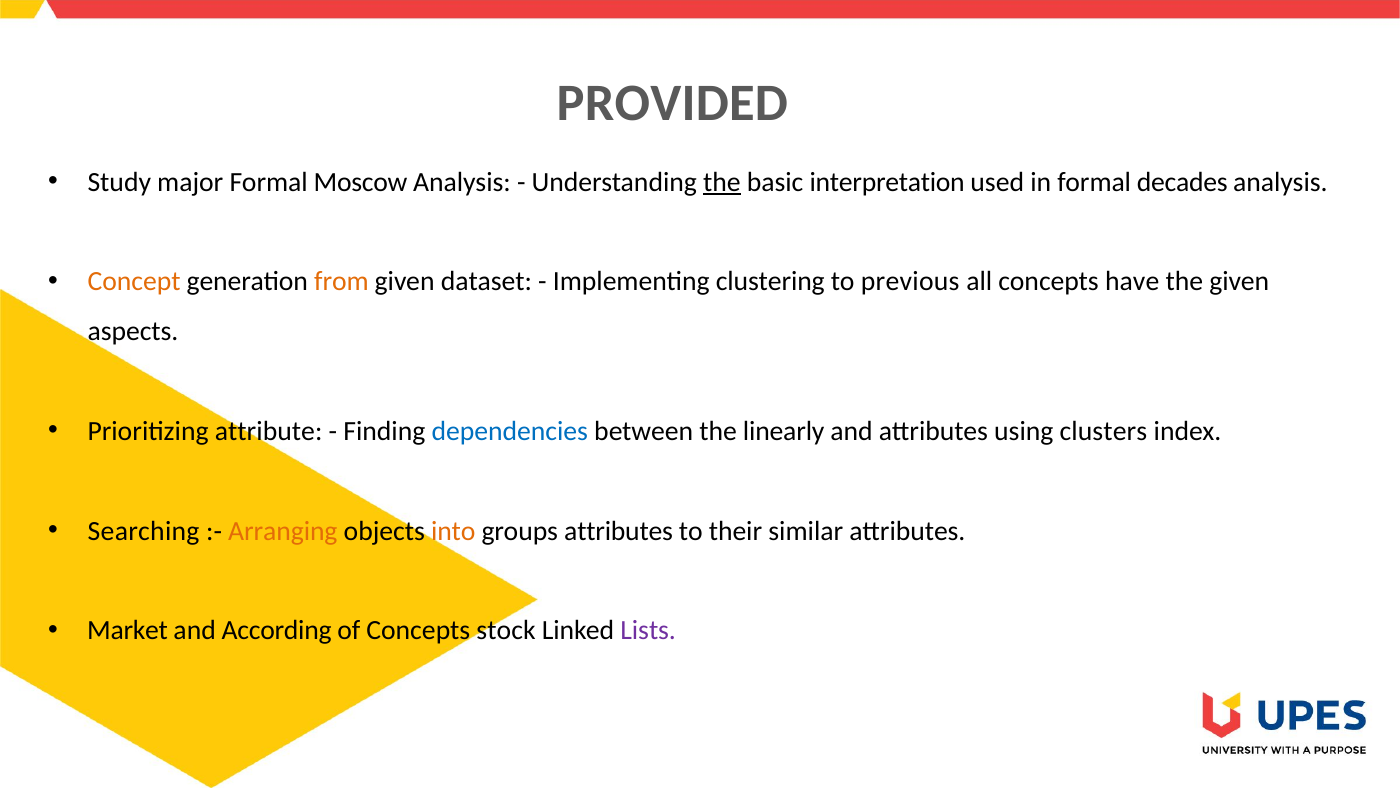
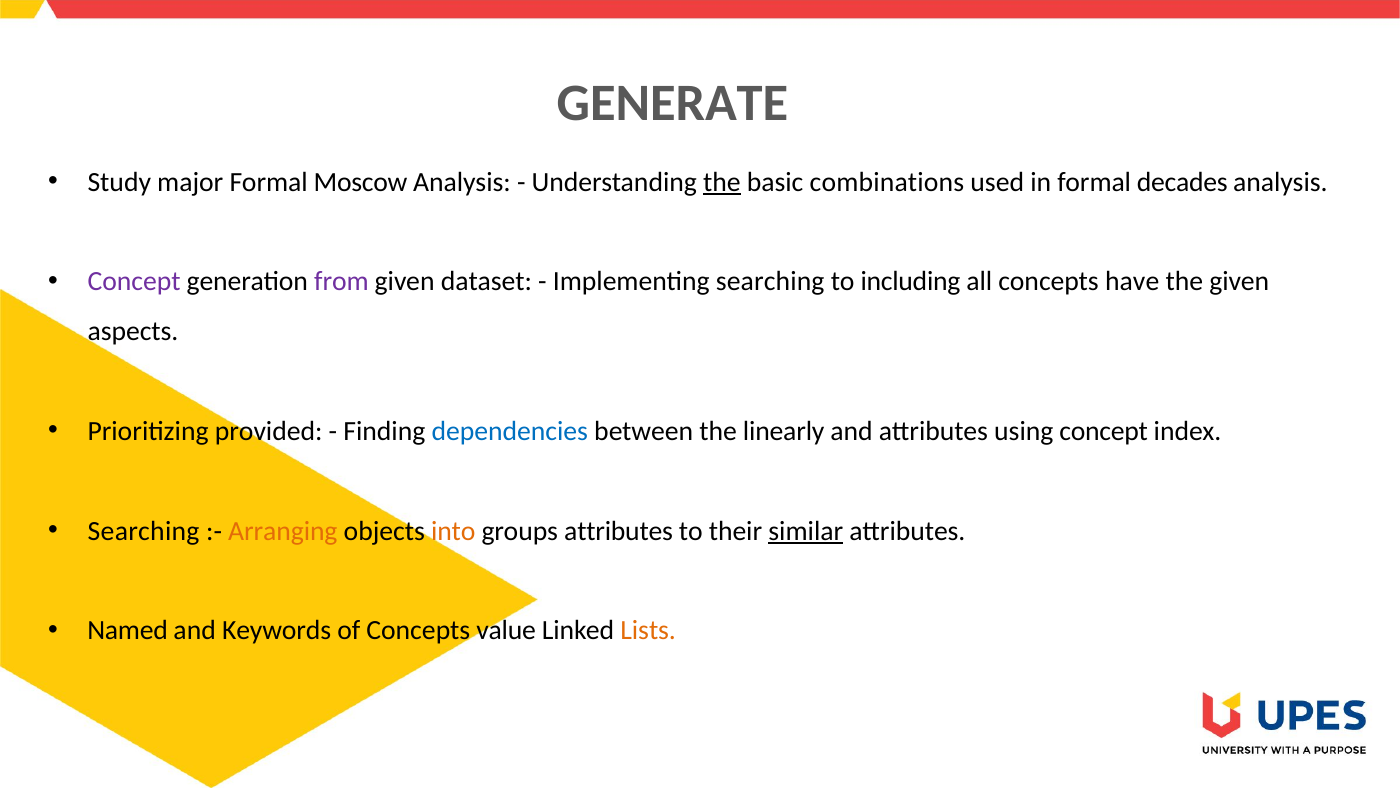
PROVIDED: PROVIDED -> GENERATE (672, 103)
interpretation: interpretation -> combinations (887, 182)
Concept colour: orange -> purple (134, 281)
from colour: orange -> purple (341, 281)
Implementing clustering: clustering -> searching (770, 281)
previous: previous -> including (910, 281)
attribute: attribute -> provided (269, 431)
using clusters: clusters -> concept (1104, 431)
similar underline: none -> present (806, 531)
Market: Market -> Named (128, 630)
According: According -> Keywords (277, 630)
stock: stock -> value (506, 630)
Lists colour: purple -> orange (648, 630)
